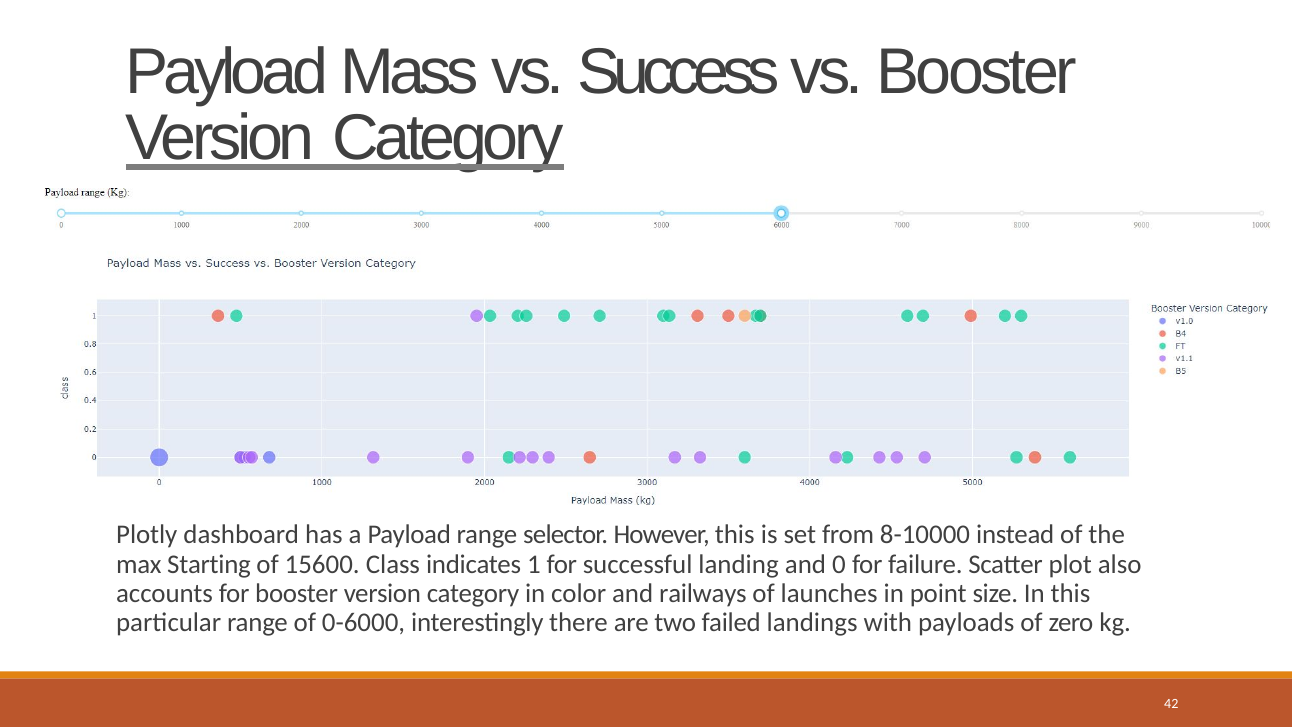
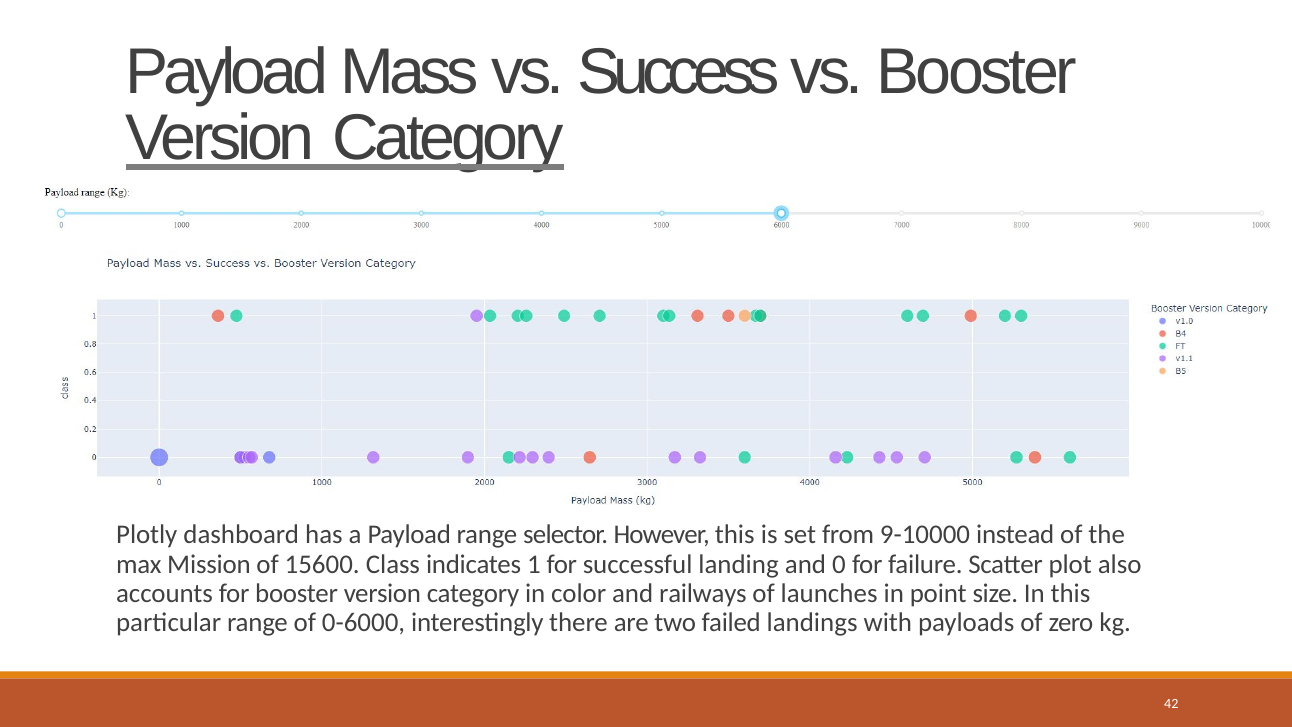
8-10000: 8-10000 -> 9-10000 (925, 535)
Starting: Starting -> Mission (209, 564)
